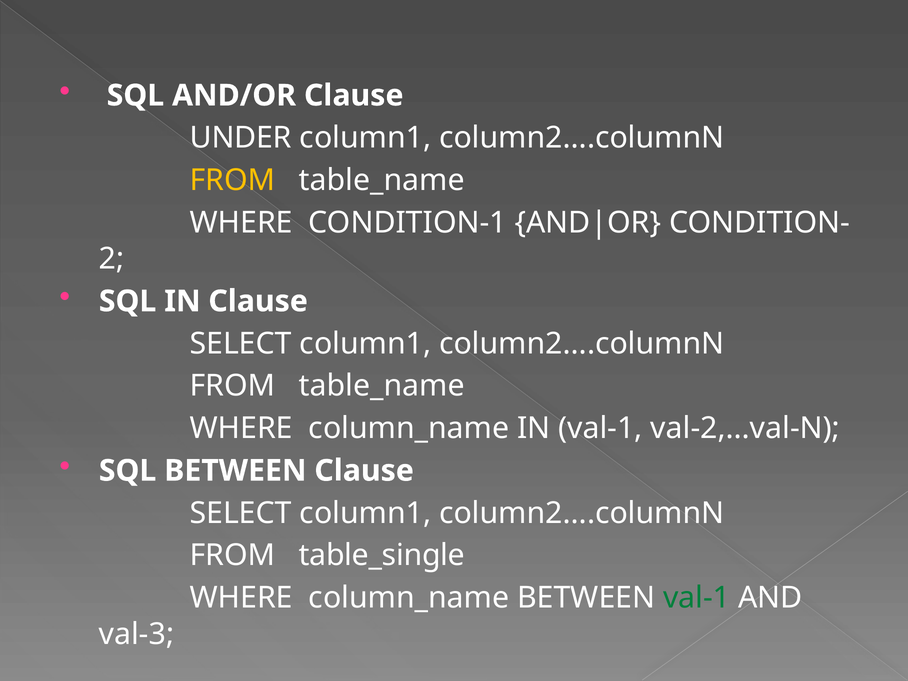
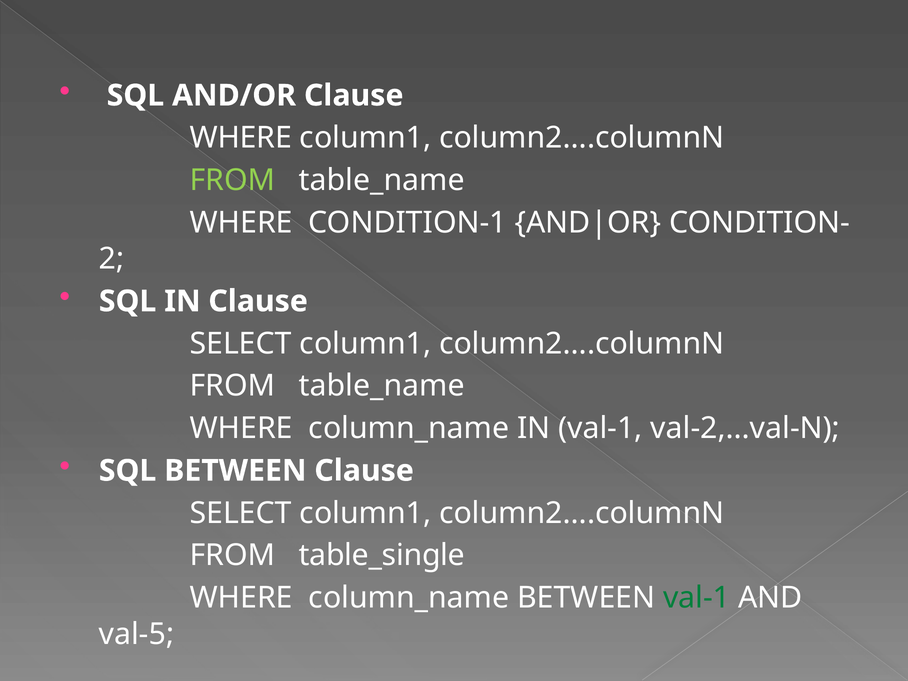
UNDER: UNDER -> WHERE (241, 138)
FROM colour: yellow -> light green (232, 180)
val-3: val-3 -> val-5 (136, 634)
